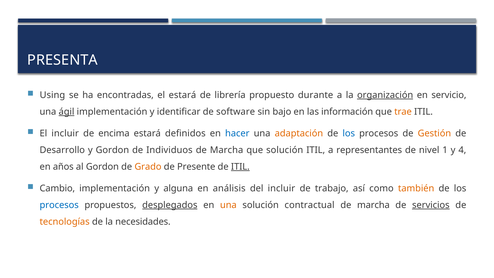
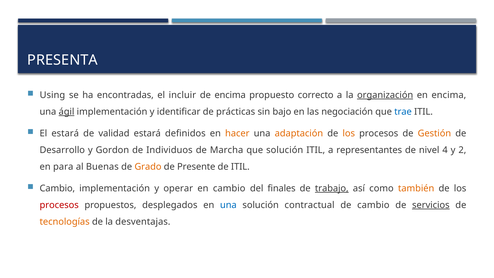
el estará: estará -> incluir (182, 95)
de librería: librería -> encima (230, 95)
durante: durante -> correcto (316, 95)
en servicio: servicio -> encima (449, 95)
software: software -> prácticas (236, 112)
información: información -> negociación (347, 112)
trae colour: orange -> blue (403, 112)
El incluir: incluir -> estará (65, 133)
encima: encima -> validad (114, 133)
hacer colour: blue -> orange (237, 133)
los colour: blue -> orange (349, 133)
1: 1 -> 4 (445, 150)
4: 4 -> 2 (462, 150)
años: años -> para (63, 167)
al Gordon: Gordon -> Buenas (102, 167)
ITIL underline: present -> none (240, 167)
alguna: alguna -> operar (178, 188)
en análisis: análisis -> cambio (229, 188)
del incluir: incluir -> finales (282, 188)
trabajo underline: none -> present (332, 188)
procesos colour: blue -> red (59, 205)
desplegados underline: present -> none (170, 205)
una colour: orange -> blue (228, 205)
marcha: marcha -> cambio (373, 205)
necesidades: necesidades -> desventajas (143, 222)
